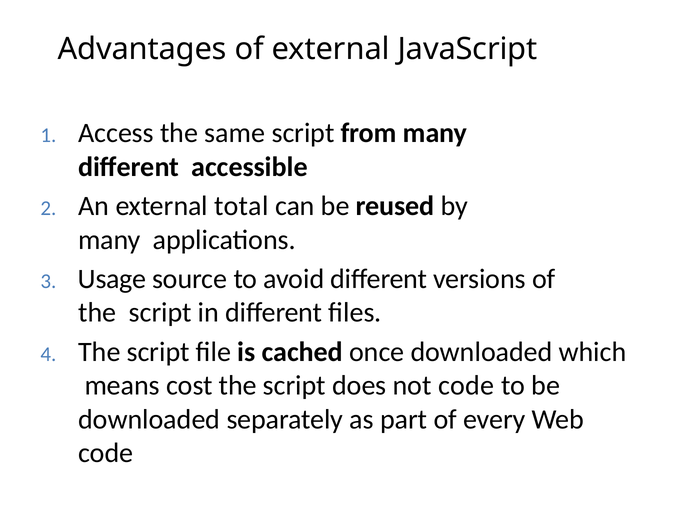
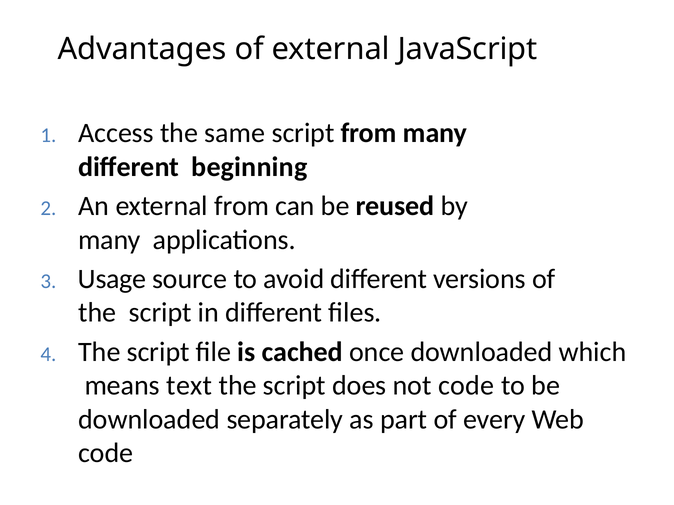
accessible: accessible -> beginning (249, 167)
external total: total -> from (242, 206)
cost: cost -> text (189, 386)
